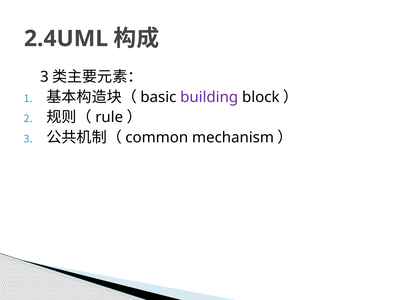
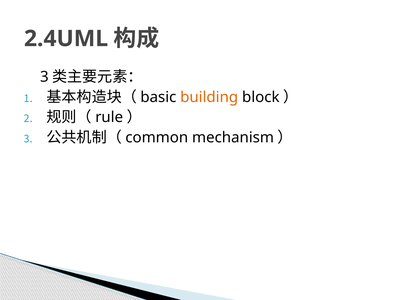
building colour: purple -> orange (209, 97)
